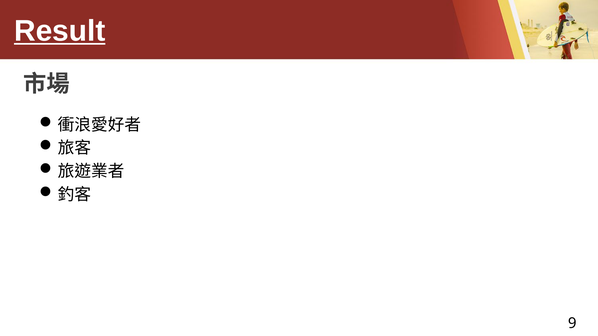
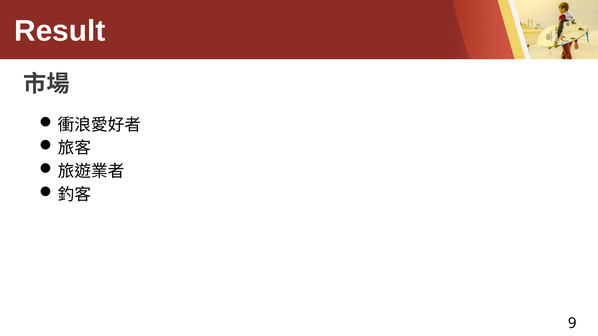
Result underline: present -> none (60, 31)
